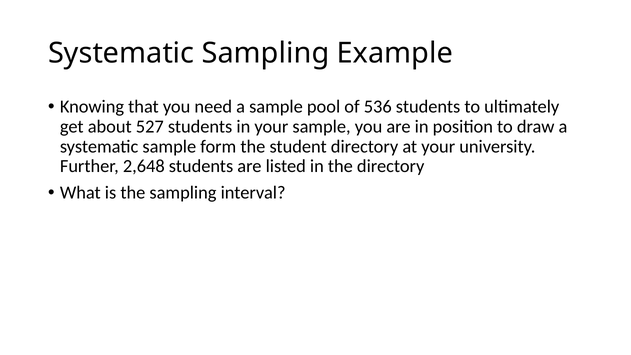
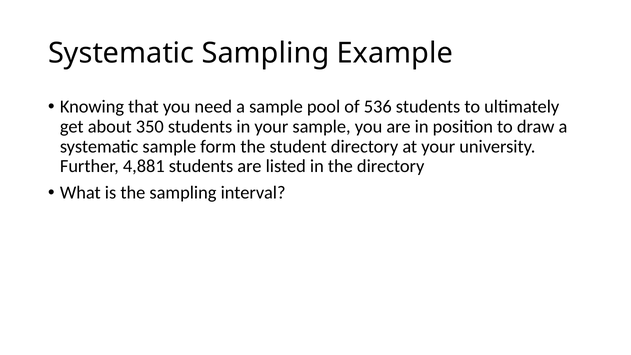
527: 527 -> 350 (150, 127)
2,648: 2,648 -> 4,881 (144, 166)
